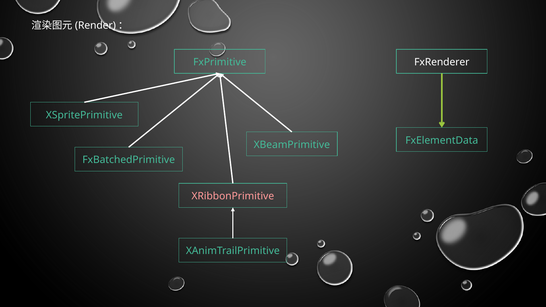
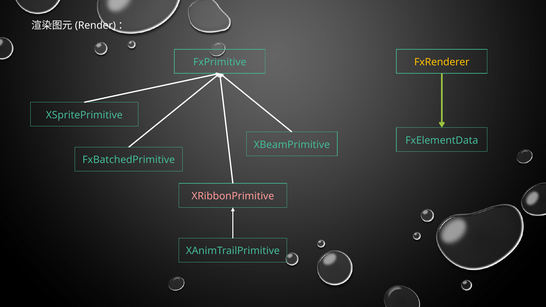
FxRenderer colour: white -> yellow (442, 62)
